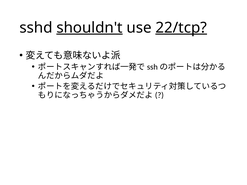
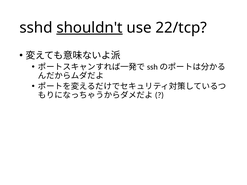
22/tcp underline: present -> none (181, 28)
